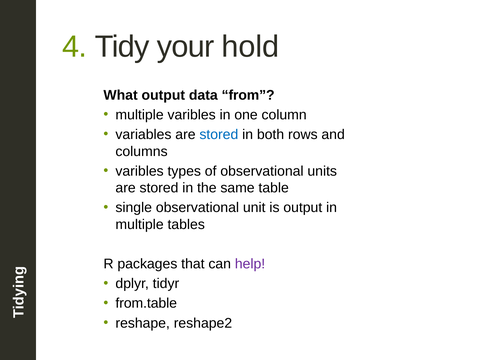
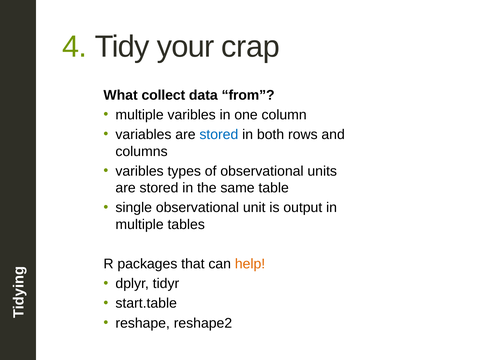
hold: hold -> crap (251, 47)
What output: output -> collect (163, 95)
help colour: purple -> orange (250, 264)
from.table: from.table -> start.table (146, 303)
